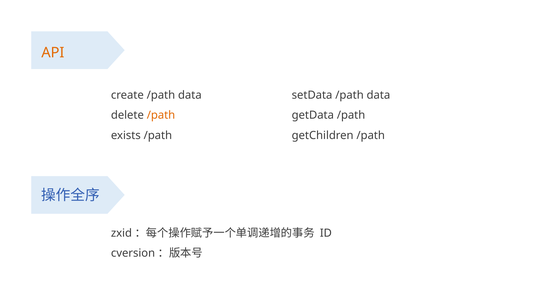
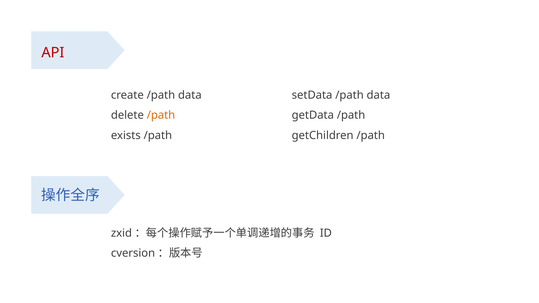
API colour: orange -> red (53, 53)
